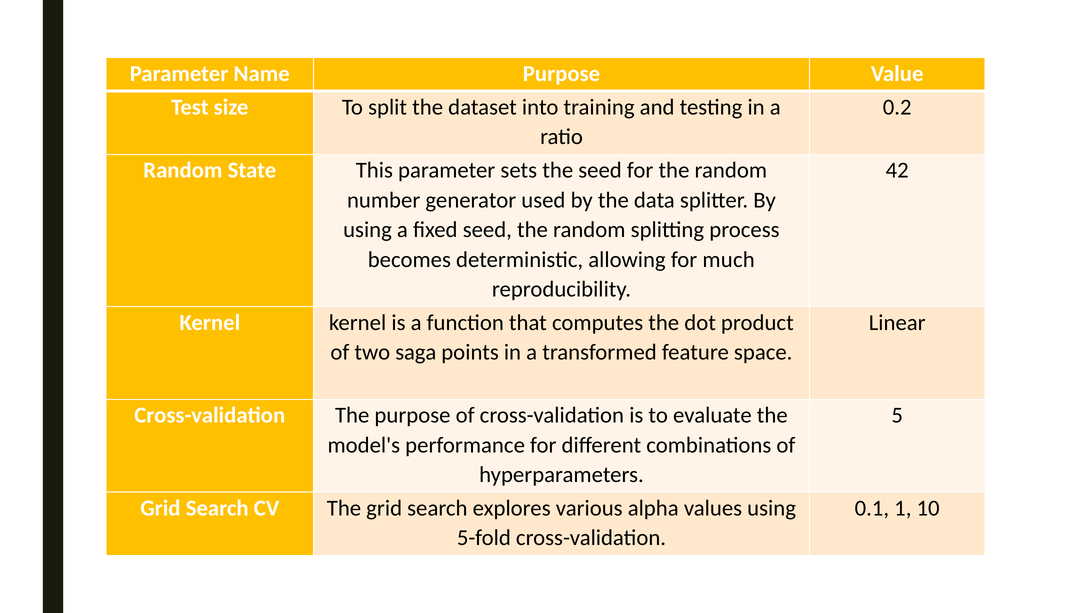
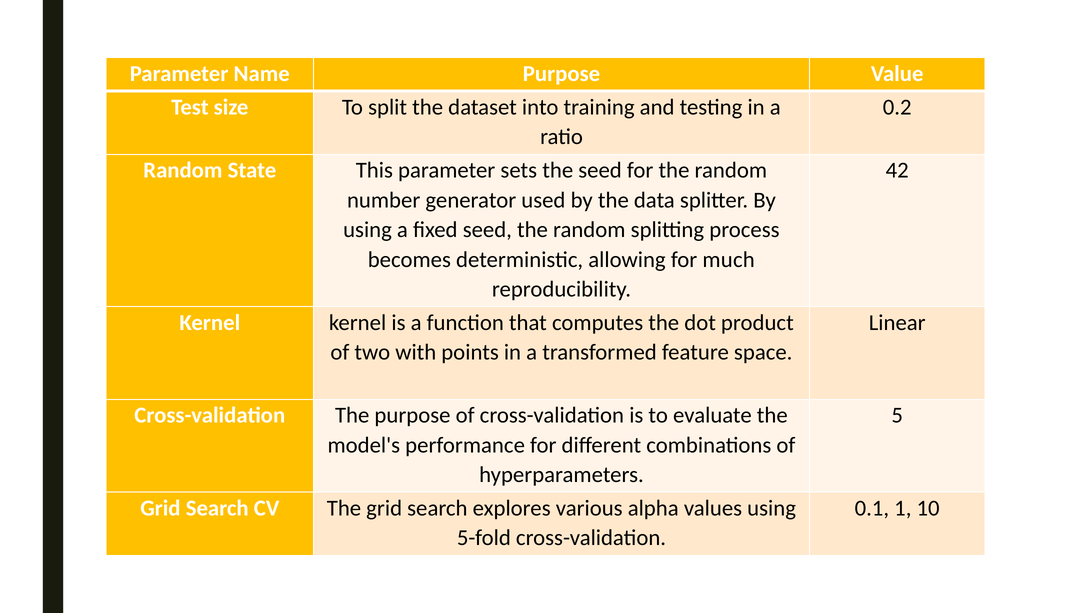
saga: saga -> with (416, 353)
